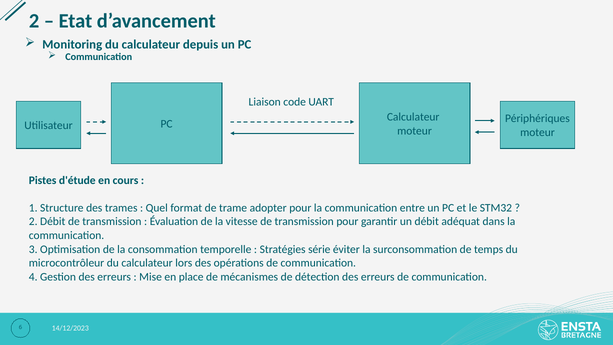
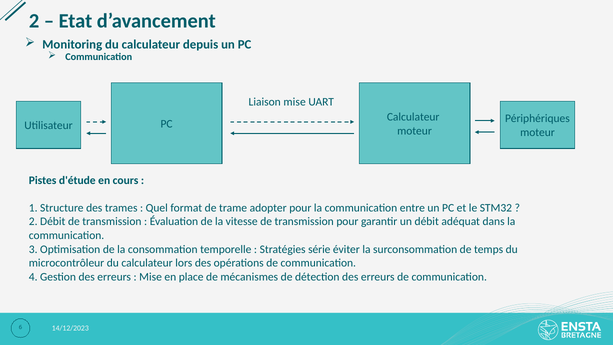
Liaison code: code -> mise (295, 102)
